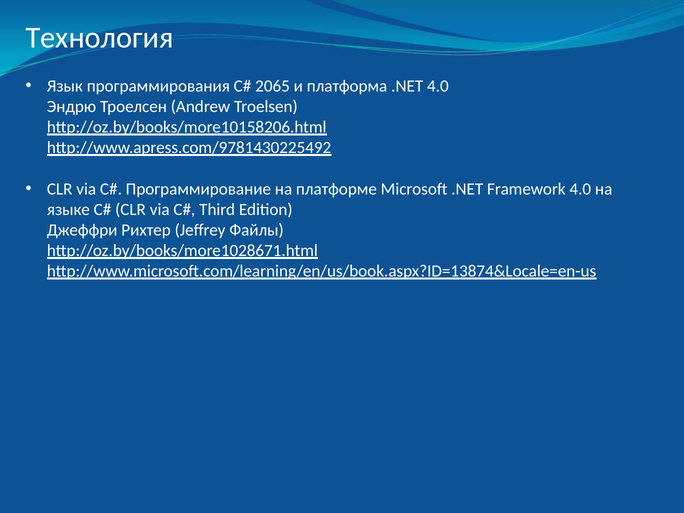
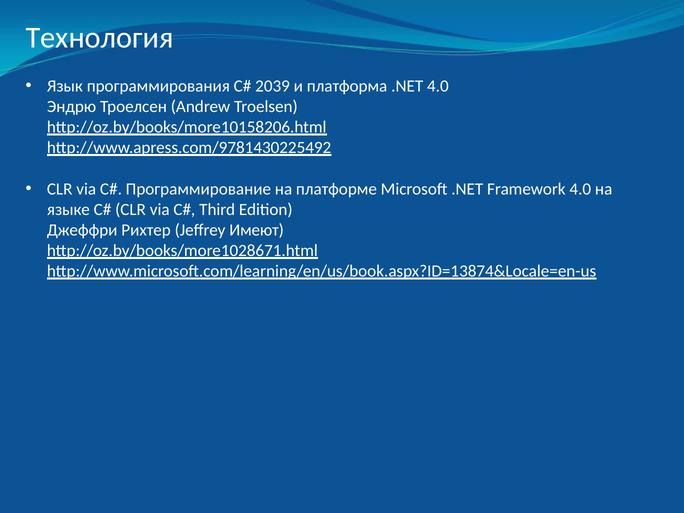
2065: 2065 -> 2039 (273, 86)
Файлы: Файлы -> Имеют (257, 230)
